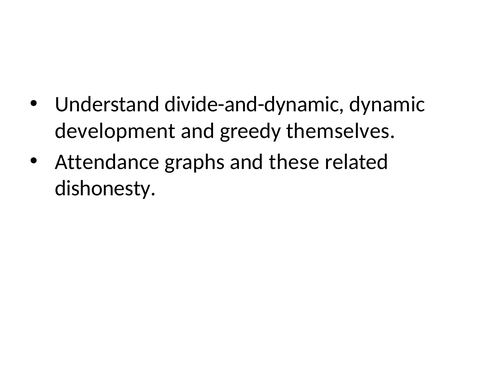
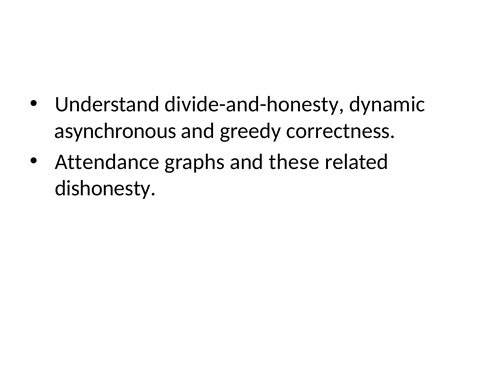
divide-and-dynamic: divide-and-dynamic -> divide-and-honesty (254, 104)
development: development -> asynchronous (115, 131)
themselves: themselves -> correctness (341, 131)
